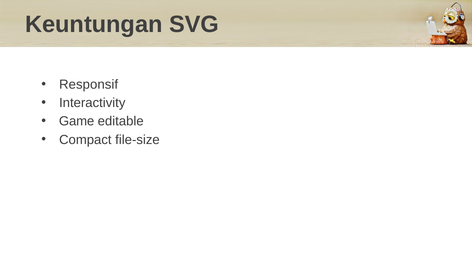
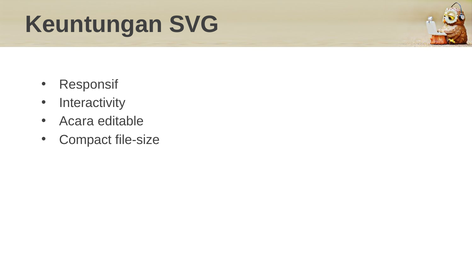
Game: Game -> Acara (76, 121)
